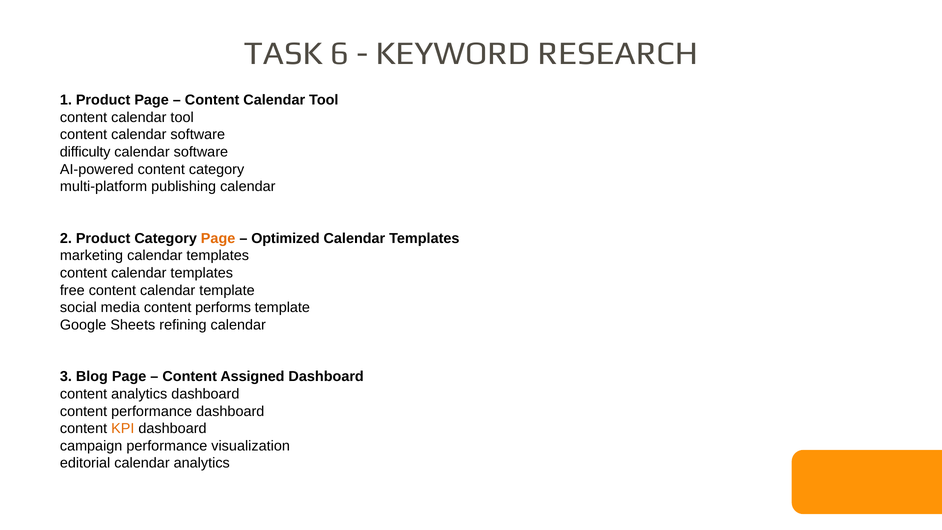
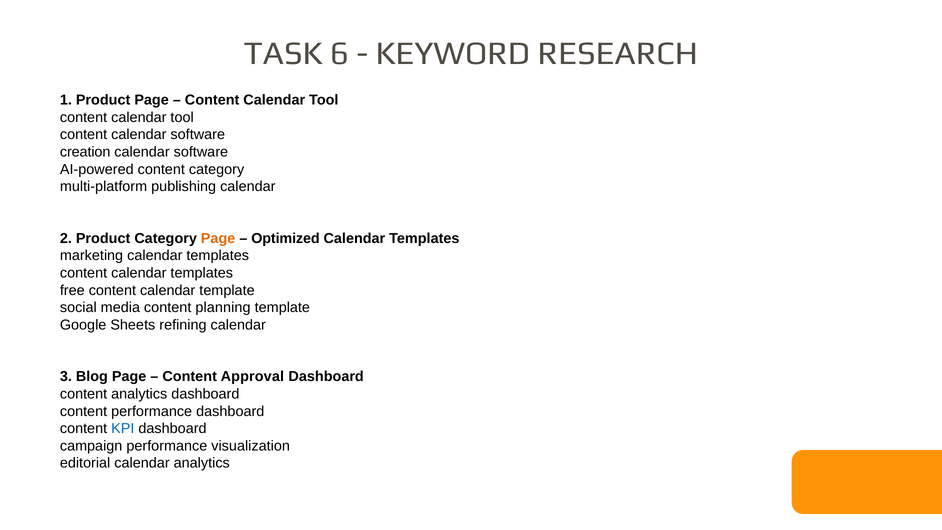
difficulty: difficulty -> creation (85, 152)
performs: performs -> planning (223, 307)
Assigned: Assigned -> Approval (252, 377)
KPI colour: orange -> blue (123, 428)
